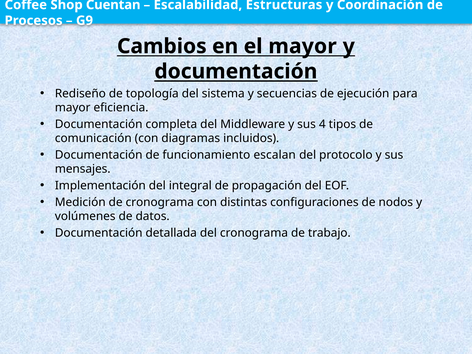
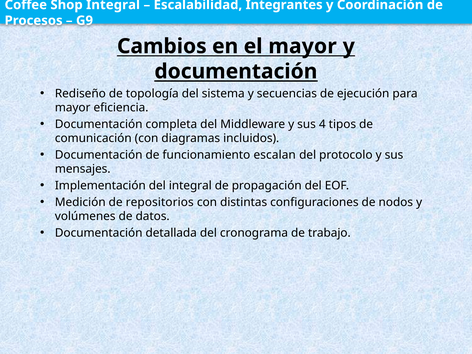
Shop Cuentan: Cuentan -> Integral (113, 5)
Estructuras: Estructuras -> Integrantes (284, 5)
de cronograma: cronograma -> repositorios (160, 202)
